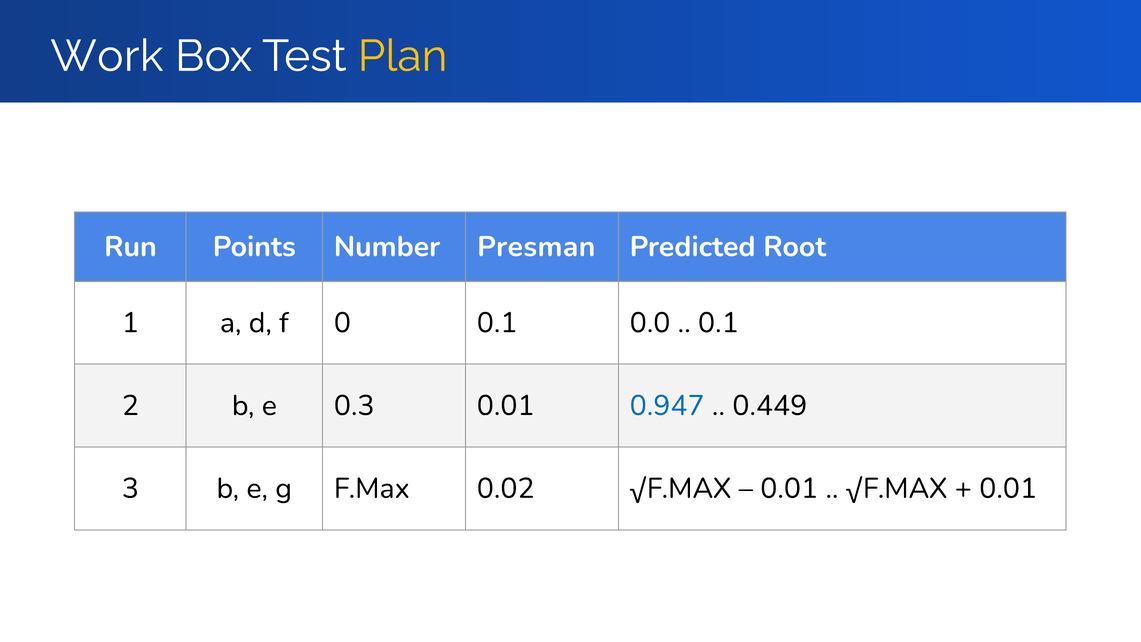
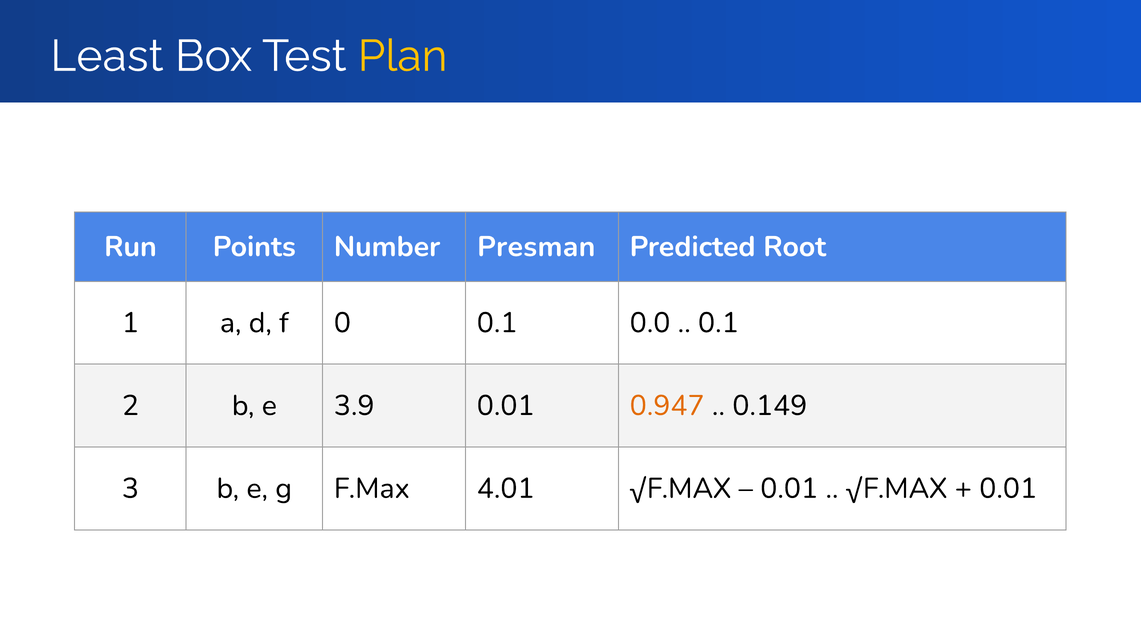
Work: Work -> Least (107, 56)
0.3: 0.3 -> 3.9 (354, 405)
0.947 colour: blue -> orange (667, 405)
0.449: 0.449 -> 0.149 (770, 405)
0.02: 0.02 -> 4.01 (506, 488)
